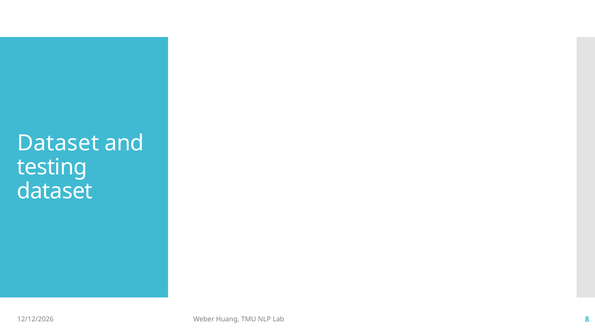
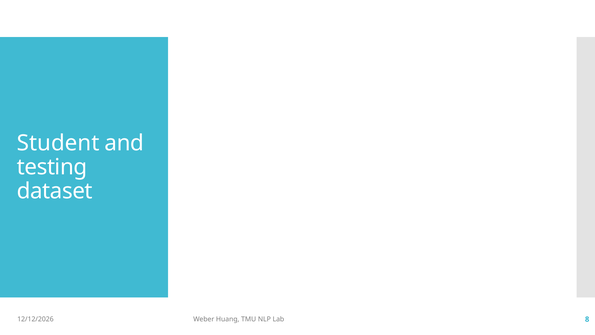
Dataset: Dataset -> Student (58, 143)
